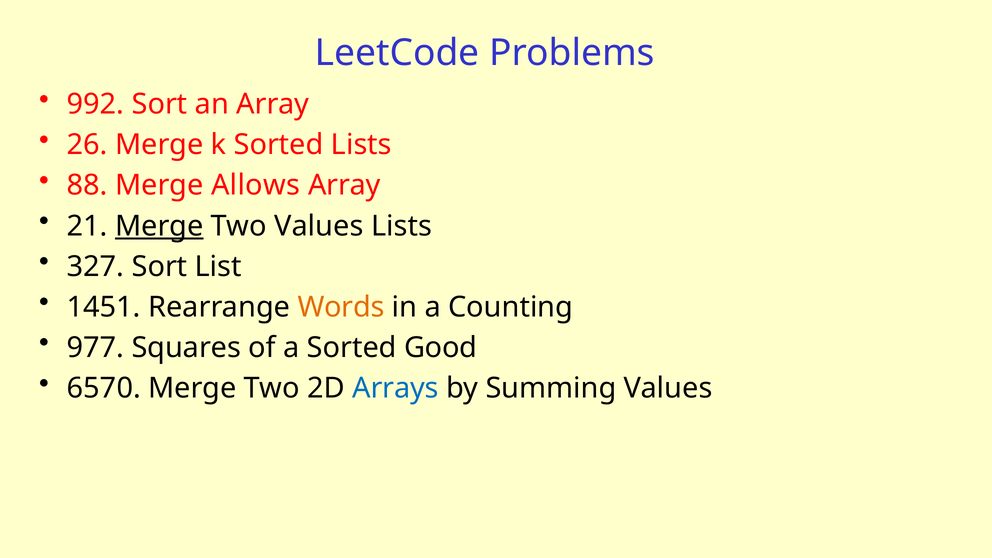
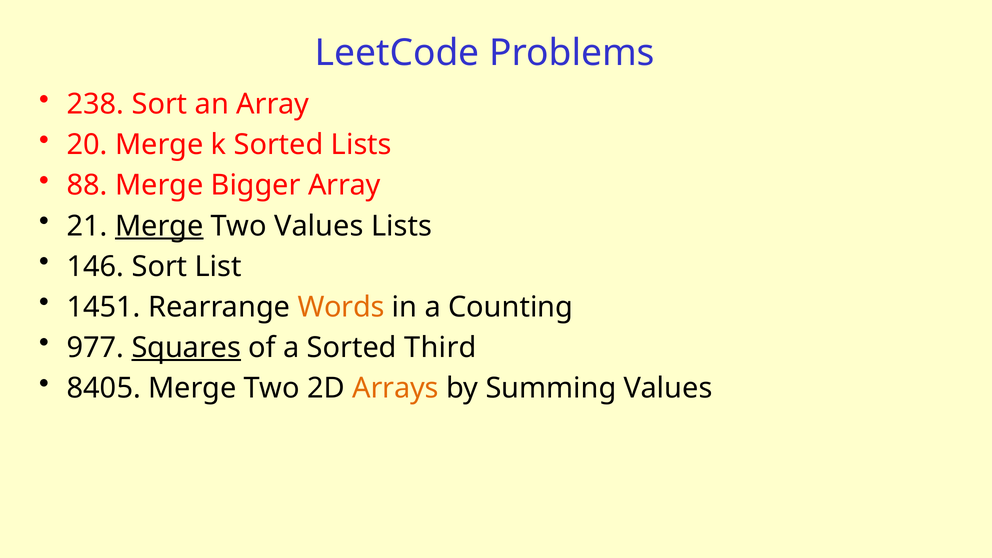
992: 992 -> 238 (96, 104)
26: 26 -> 20 (87, 145)
Allows: Allows -> Bigger (256, 185)
327: 327 -> 146 (96, 267)
Squares underline: none -> present (186, 348)
Good: Good -> Third (440, 348)
6570: 6570 -> 8405 (104, 388)
Arrays colour: blue -> orange (395, 388)
